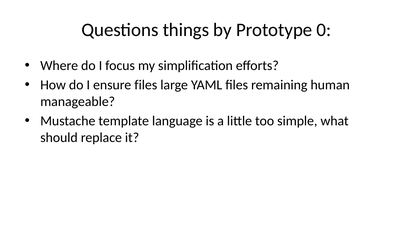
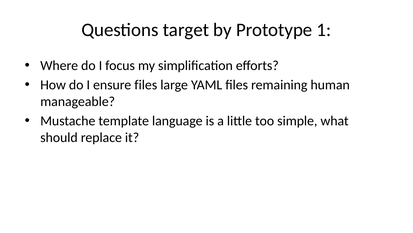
things: things -> target (186, 30)
0: 0 -> 1 (324, 30)
